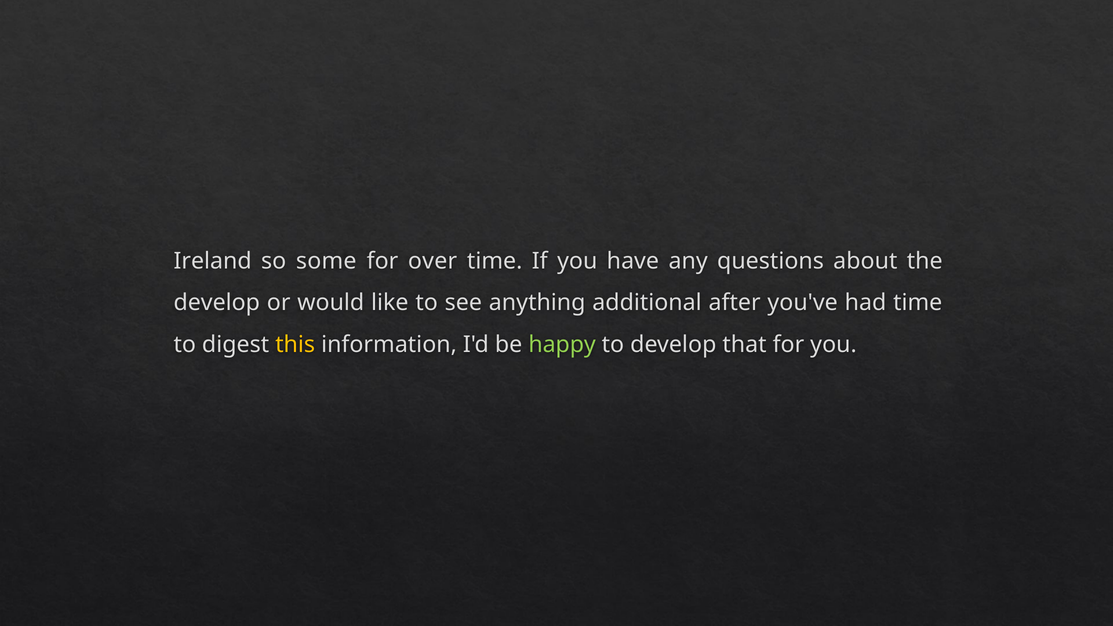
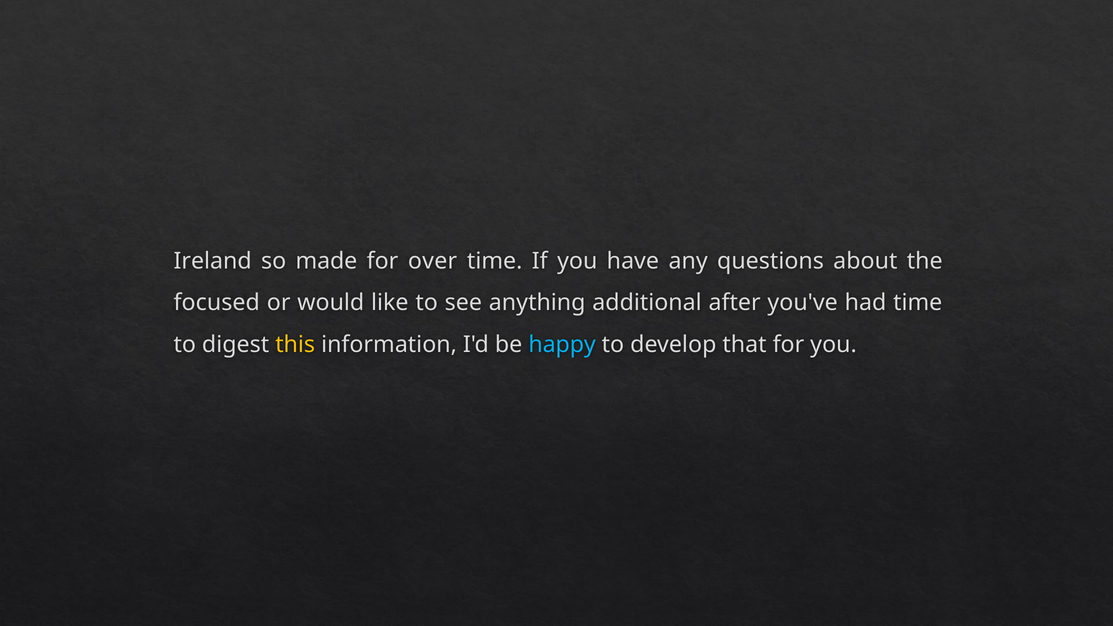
some: some -> made (326, 261)
develop: develop -> focused (217, 303)
happy colour: light green -> light blue (562, 345)
